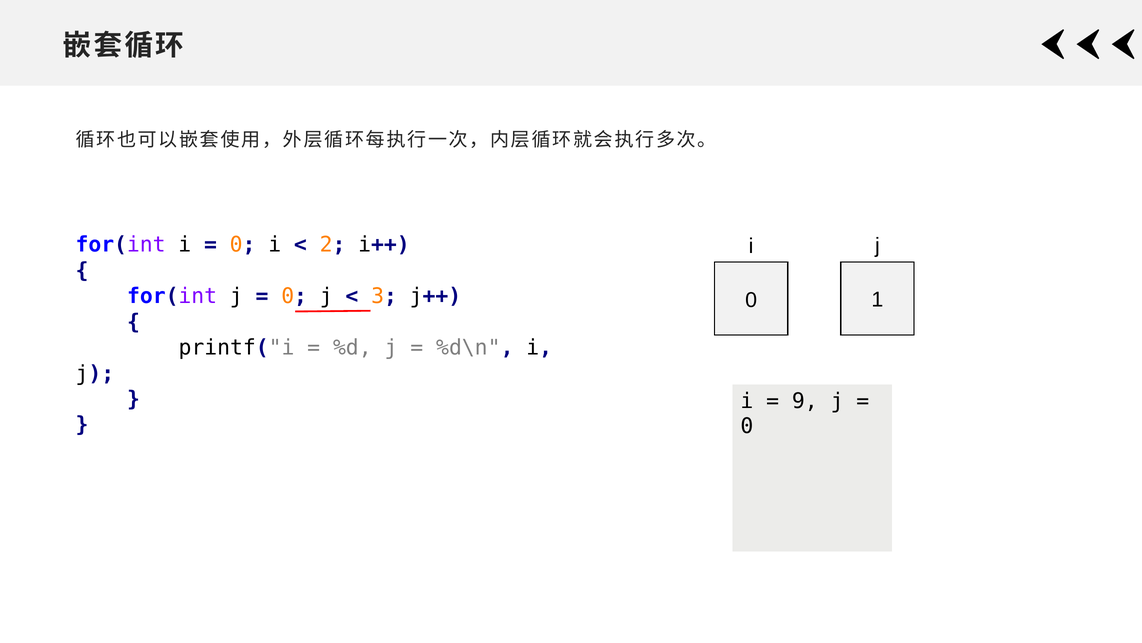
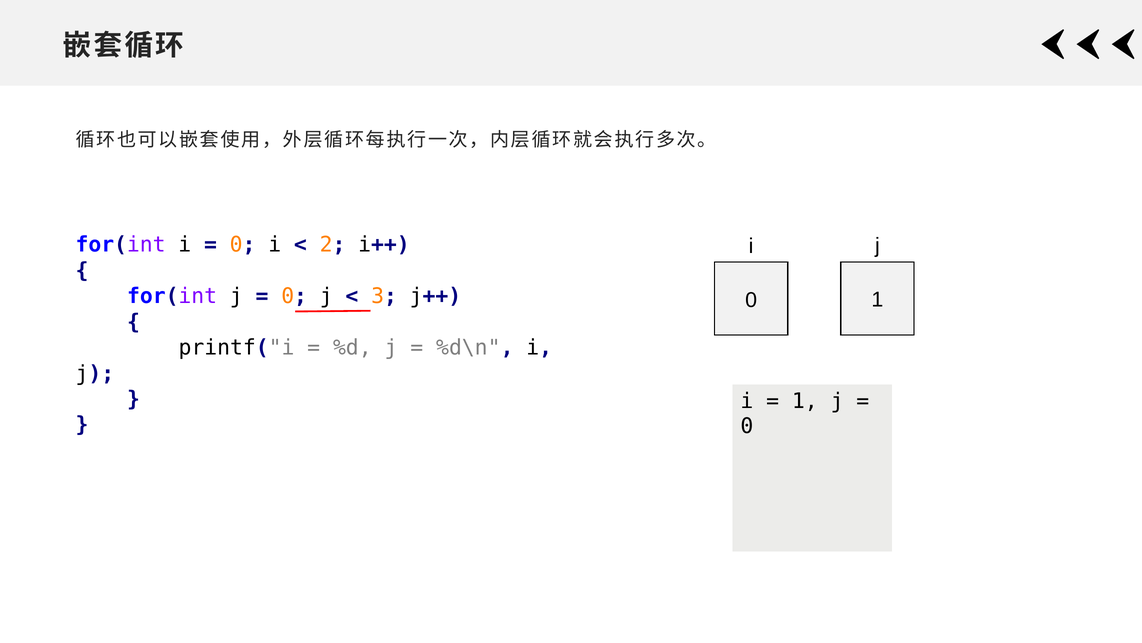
9: 9 -> 1 (805, 401)
